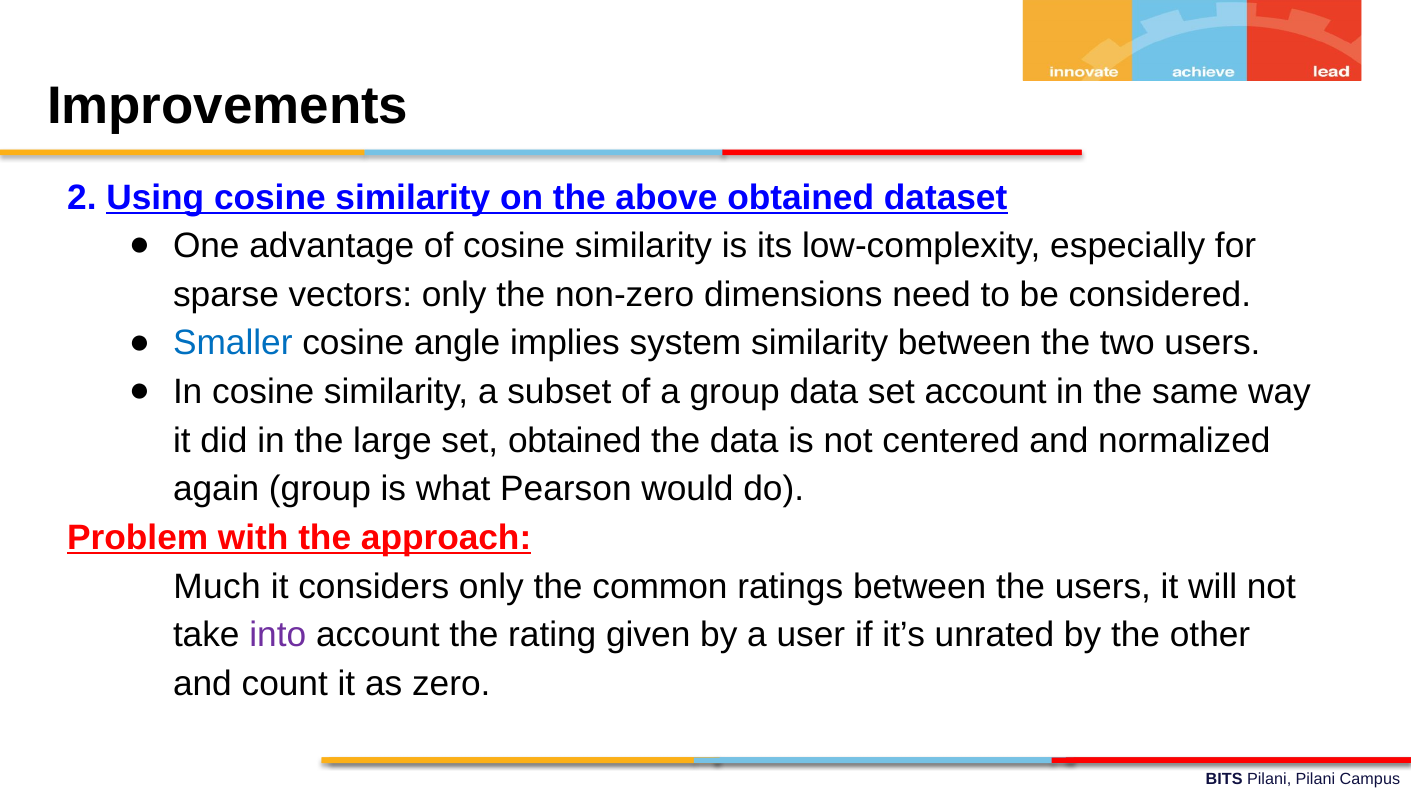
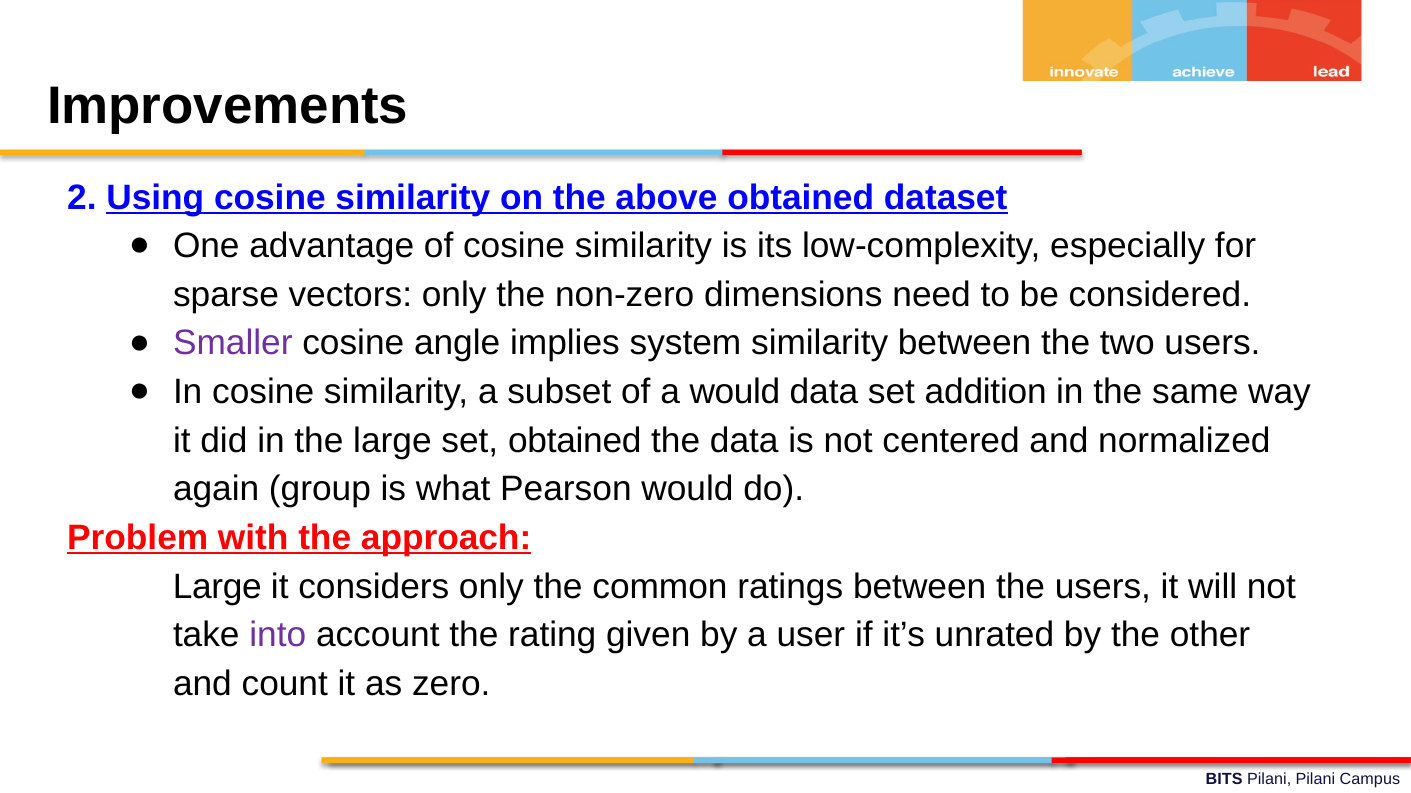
Smaller colour: blue -> purple (233, 344)
a group: group -> would (735, 392)
set account: account -> addition (986, 392)
Much: Much -> Large (217, 587)
